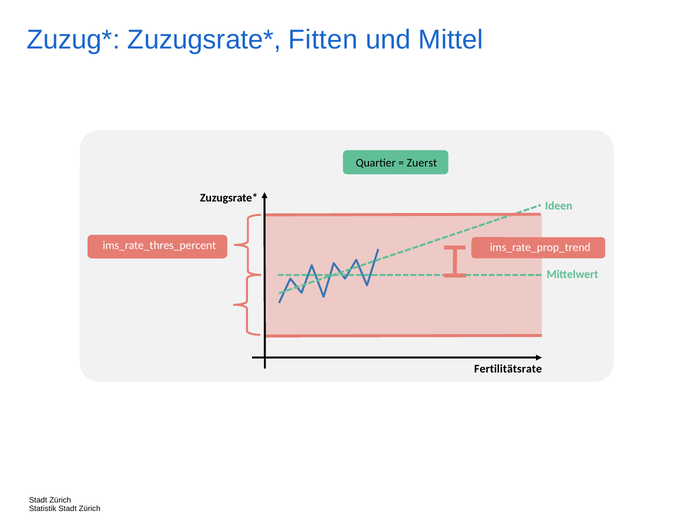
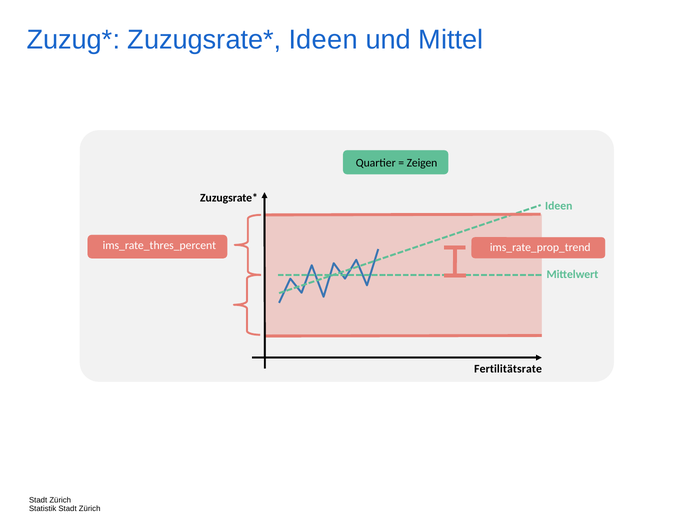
Fitten: Fitten -> Ideen (323, 40)
Zuerst: Zuerst -> Zeigen (422, 163)
